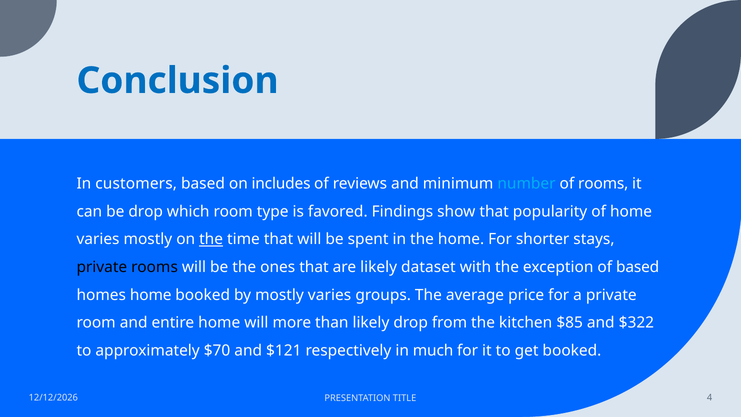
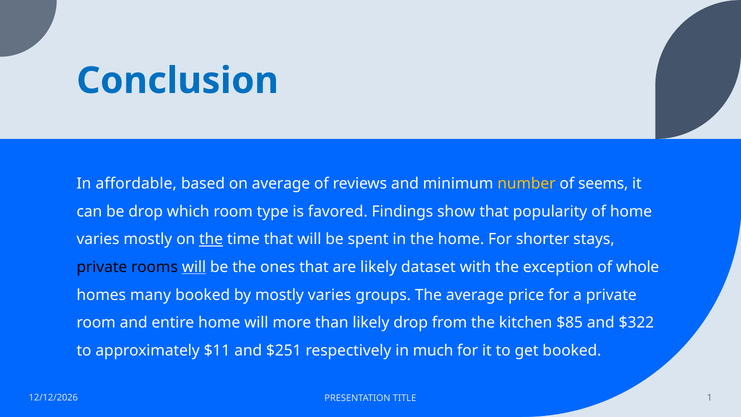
customers: customers -> affordable (136, 184)
on includes: includes -> average (281, 184)
number colour: light blue -> yellow (527, 184)
of rooms: rooms -> seems (603, 184)
will underline: none -> present (194, 267)
of based: based -> whole (638, 267)
homes home: home -> many (151, 295)
$70: $70 -> $11 (217, 350)
$121: $121 -> $251 (284, 350)
4: 4 -> 1 (710, 397)
